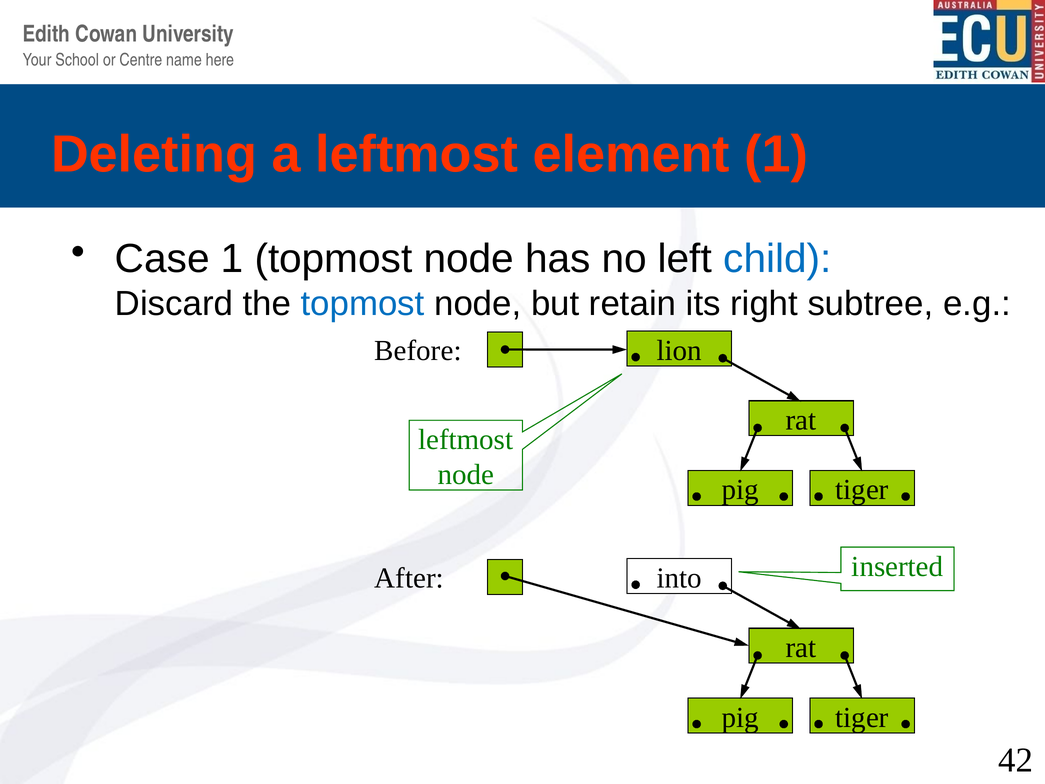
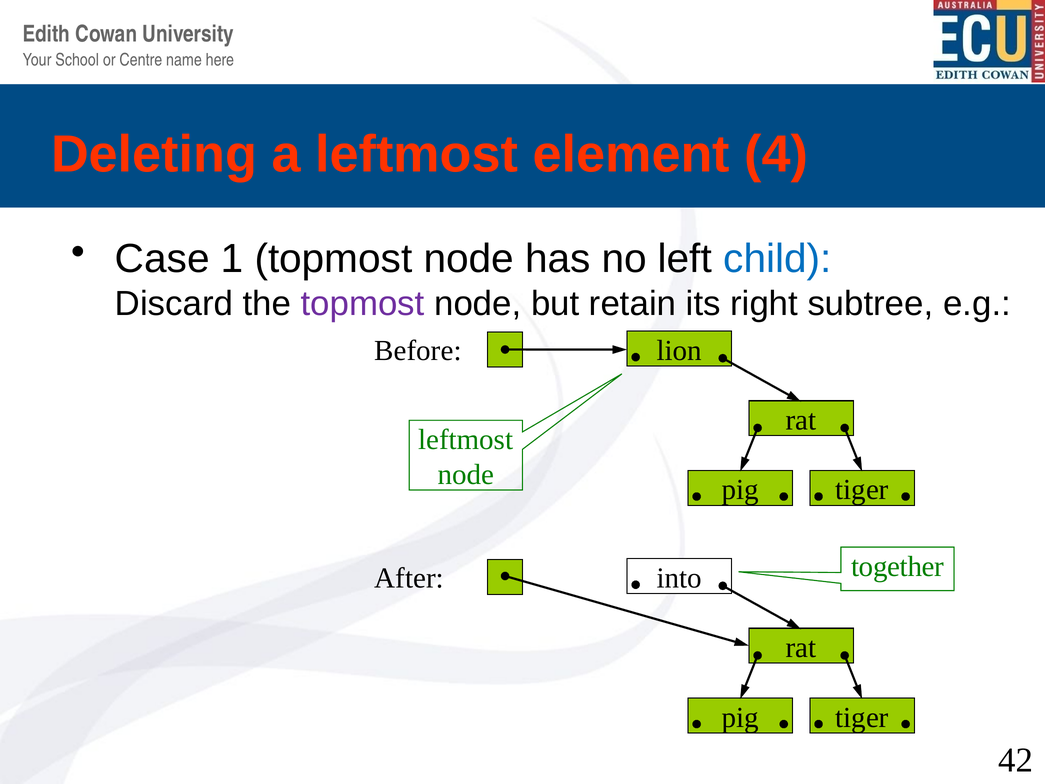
element 1: 1 -> 4 (776, 155)
topmost colour: blue -> purple (363, 304)
inserted: inserted -> together (898, 566)
